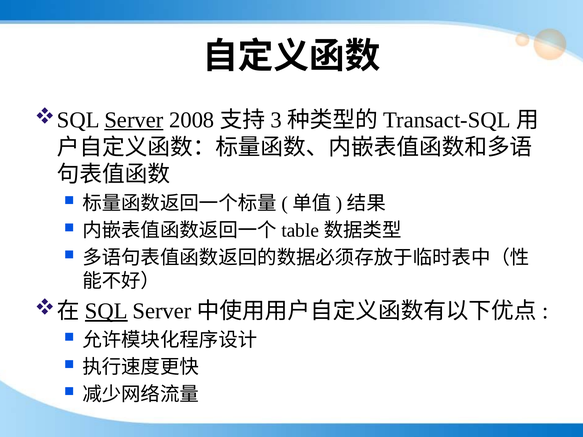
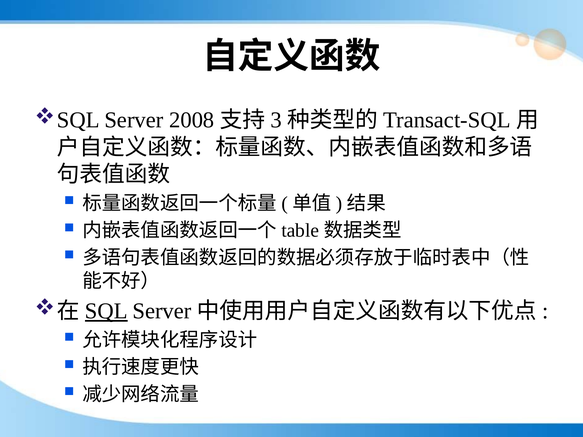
Server underline: present -> none (134, 120)
